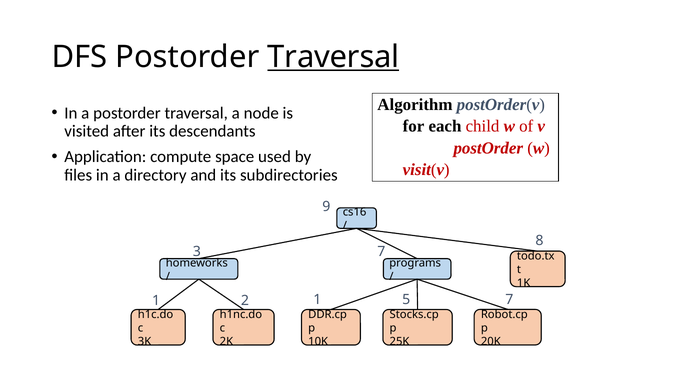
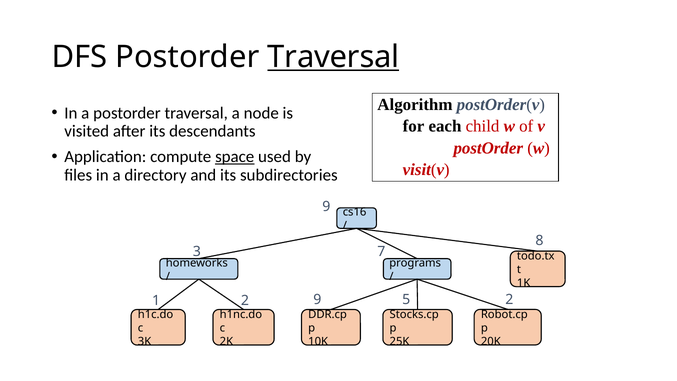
space underline: none -> present (235, 157)
2 1: 1 -> 9 (317, 300)
5 7: 7 -> 2 (509, 300)
